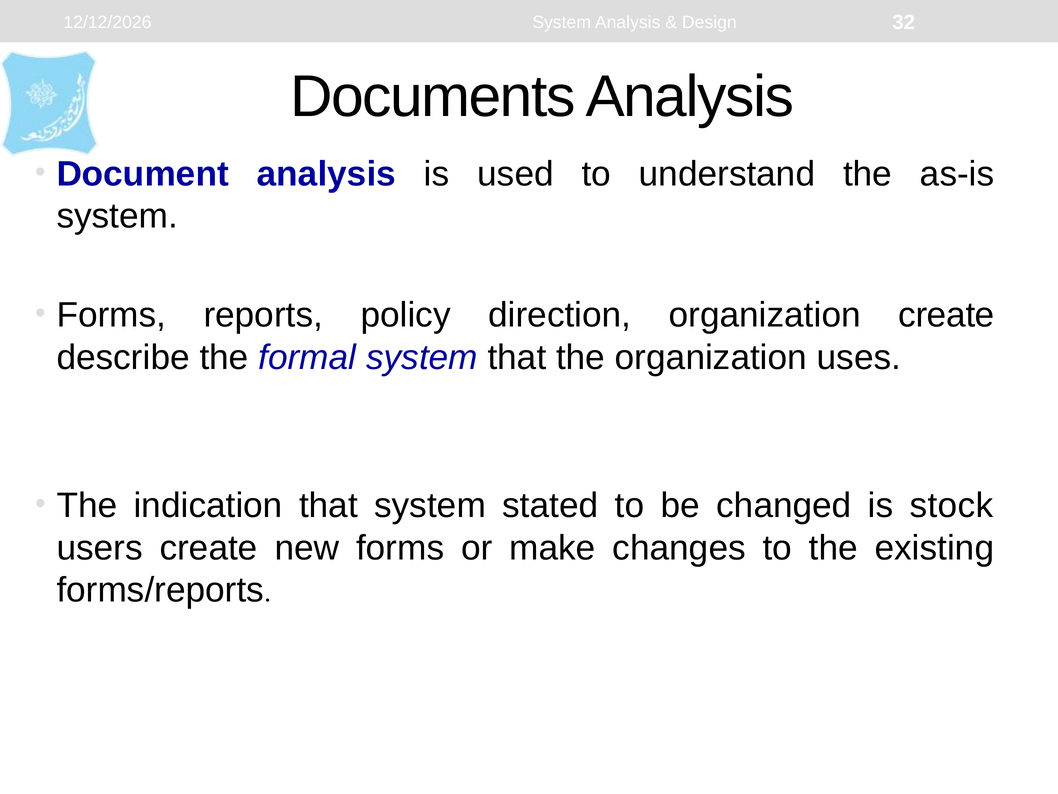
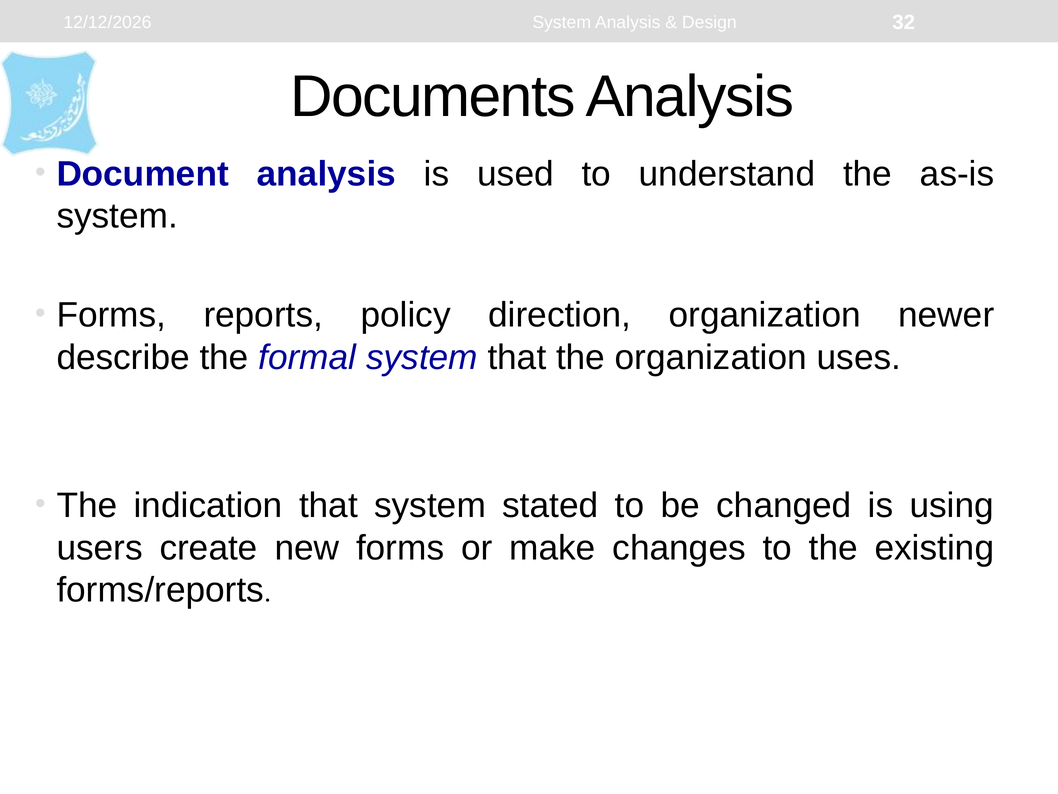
organization create: create -> newer (946, 315)
stock: stock -> using (952, 505)
